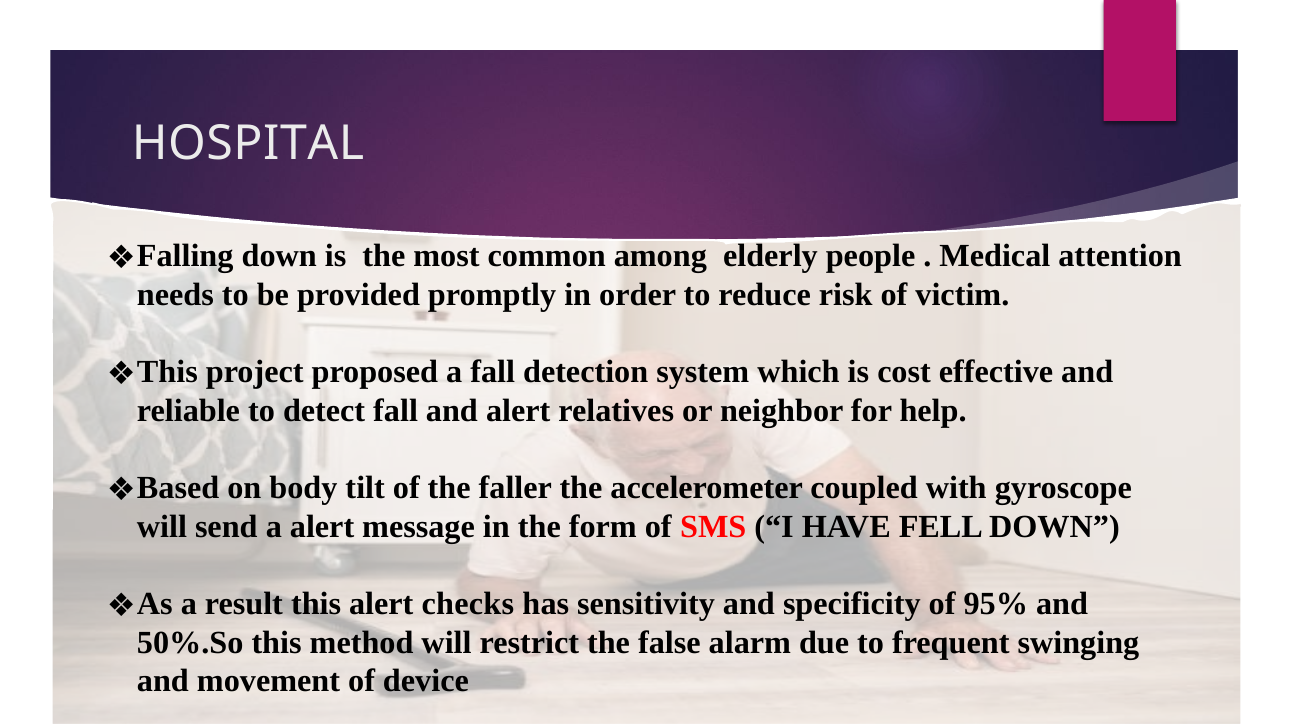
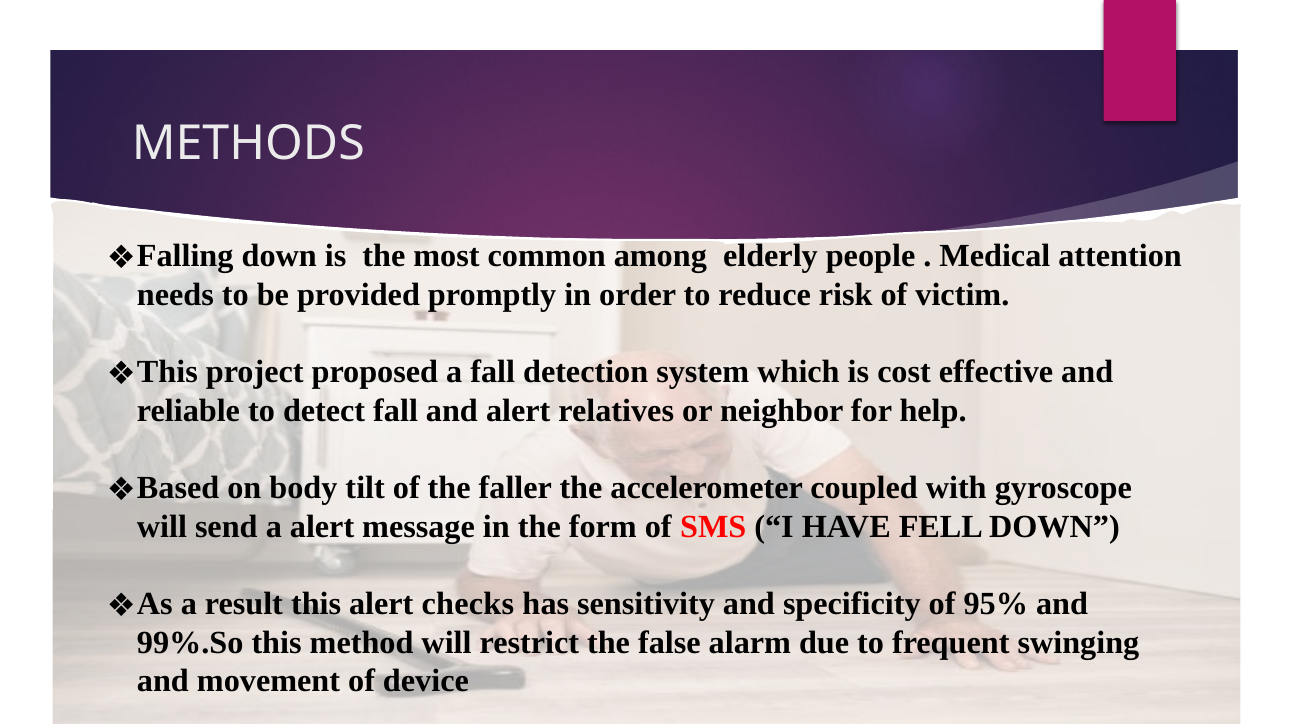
HOSPITAL: HOSPITAL -> METHODS (248, 144)
50%.So: 50%.So -> 99%.So (190, 643)
